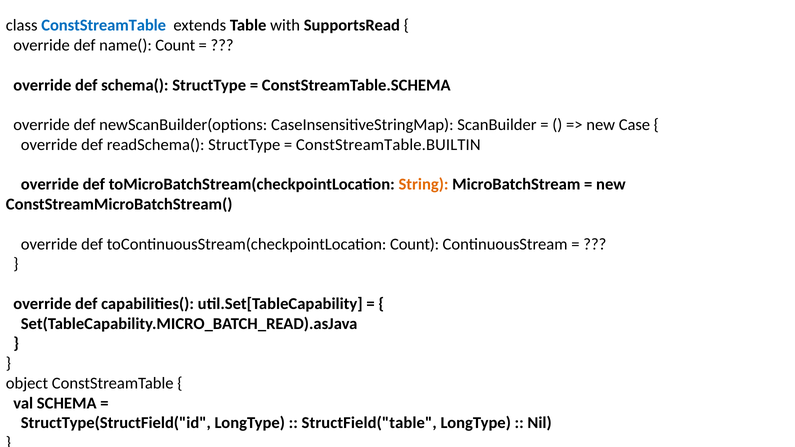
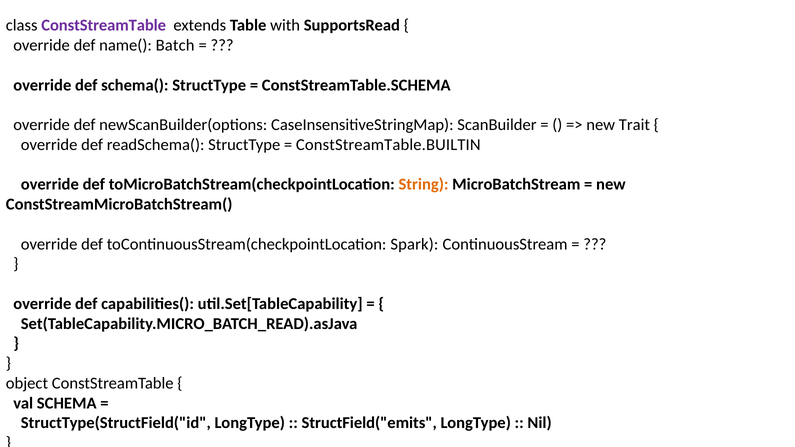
ConstStreamTable colour: blue -> purple (104, 25)
name( Count: Count -> Batch (175, 45)
Case: Case -> Trait (634, 125)
toContinuousStream(checkpointLocation Count: Count -> Spark (414, 244)
StructField("table: StructField("table -> StructField("emits (369, 423)
